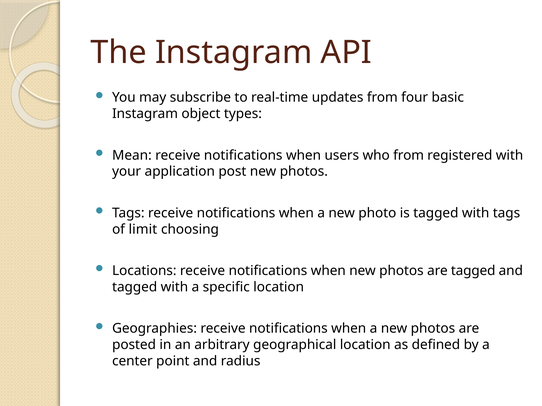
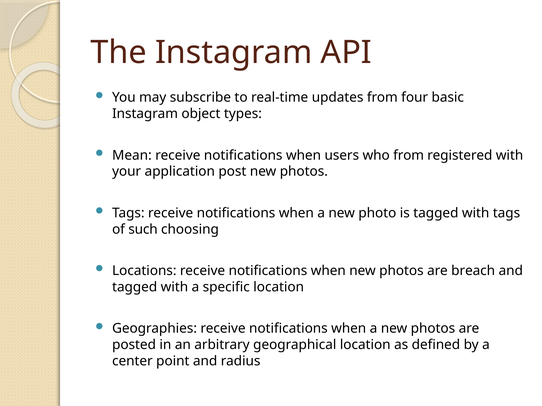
limit: limit -> such (143, 229)
are tagged: tagged -> breach (473, 271)
